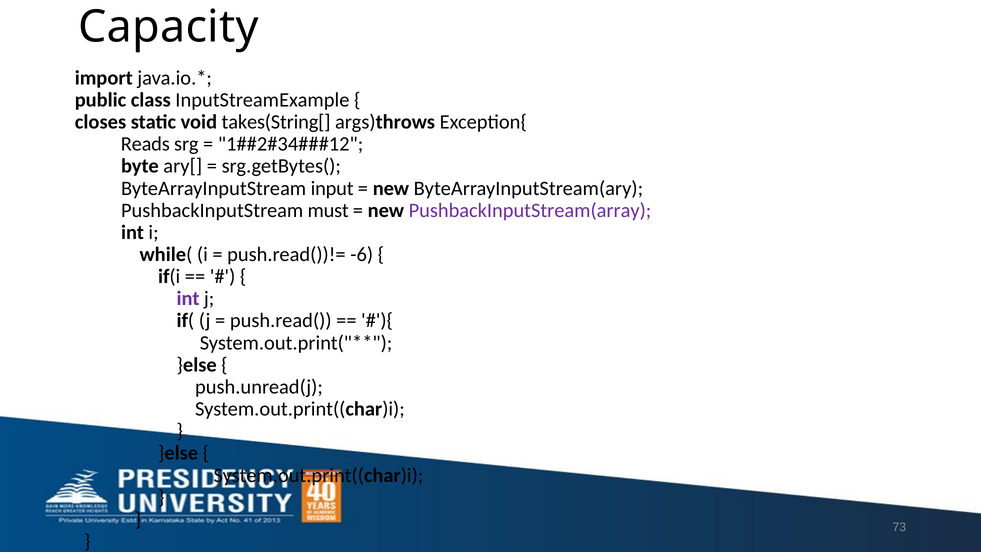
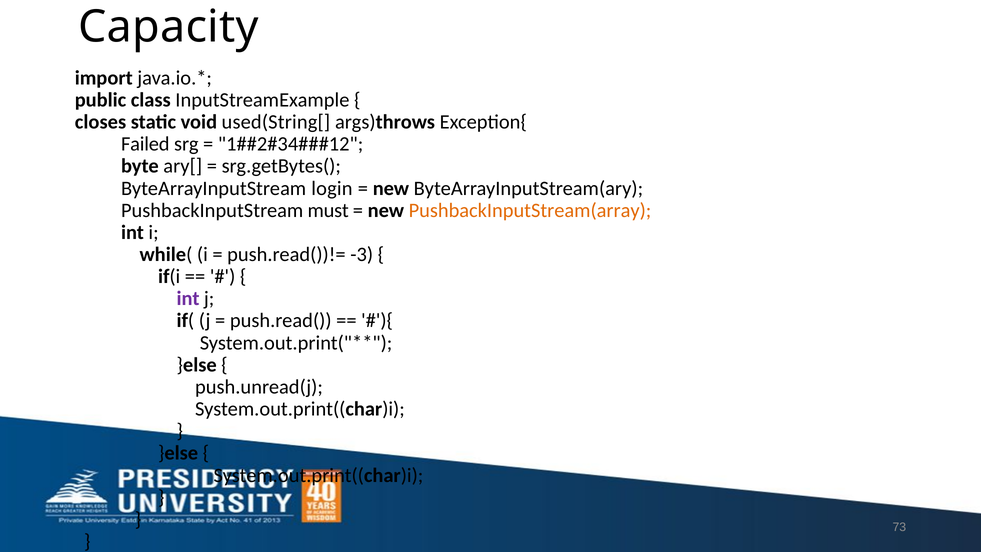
takes(String[: takes(String[ -> used(String[ (276, 122)
Reads: Reads -> Failed (145, 144)
input: input -> login (332, 188)
PushbackInputStream(array colour: purple -> orange (530, 210)
-6: -6 -> -3 (362, 254)
